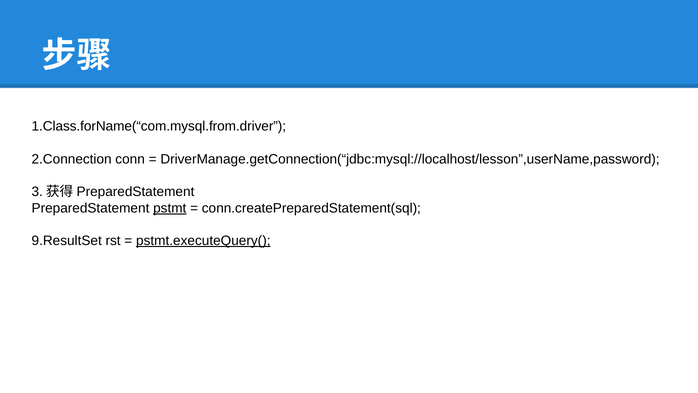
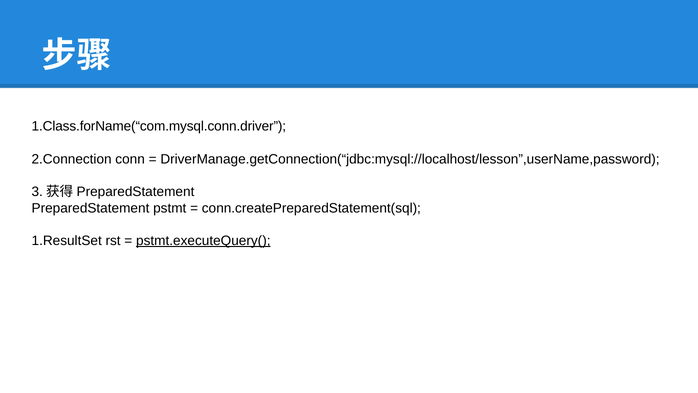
1.Class.forName(“com.mysql.from.driver: 1.Class.forName(“com.mysql.from.driver -> 1.Class.forName(“com.mysql.conn.driver (159, 126)
pstmt underline: present -> none (170, 208)
9.ResultSet: 9.ResultSet -> 1.ResultSet (67, 240)
